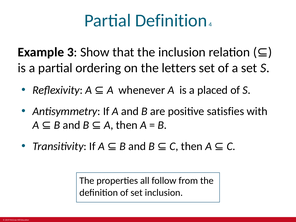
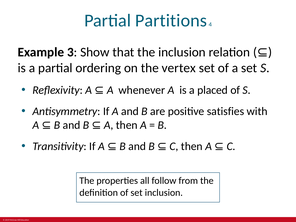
Partial Definition: Definition -> Partitions (171, 20)
letters: letters -> vertex (179, 68)
